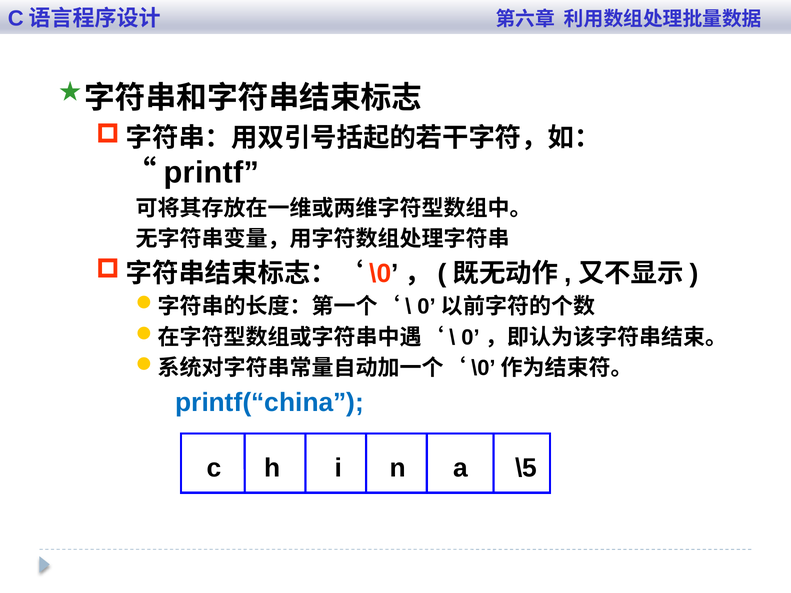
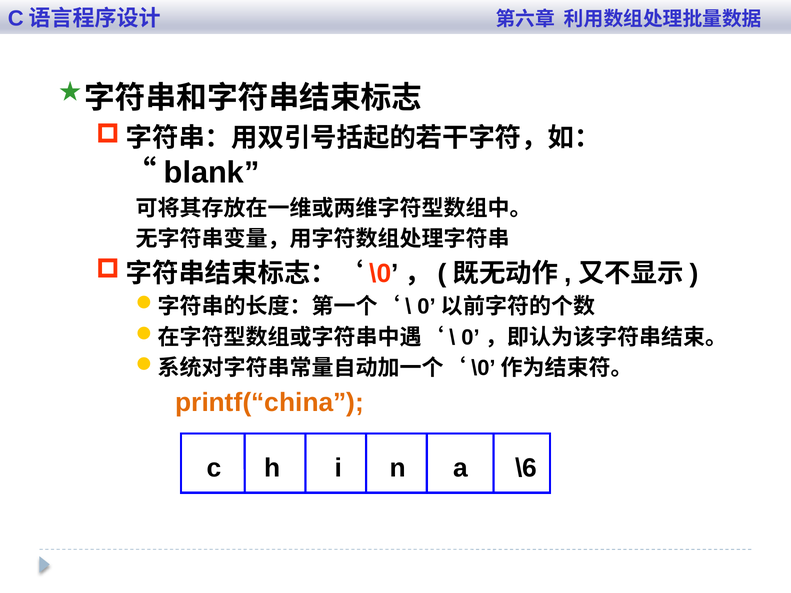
printf: printf -> blank (212, 173)
printf(“china colour: blue -> orange (270, 403)
\5: \5 -> \6 (526, 468)
